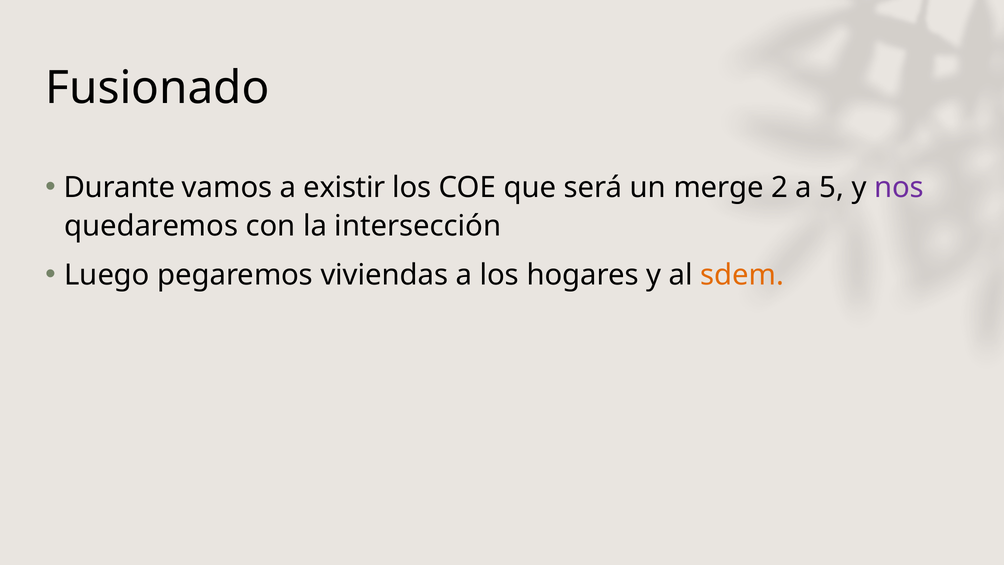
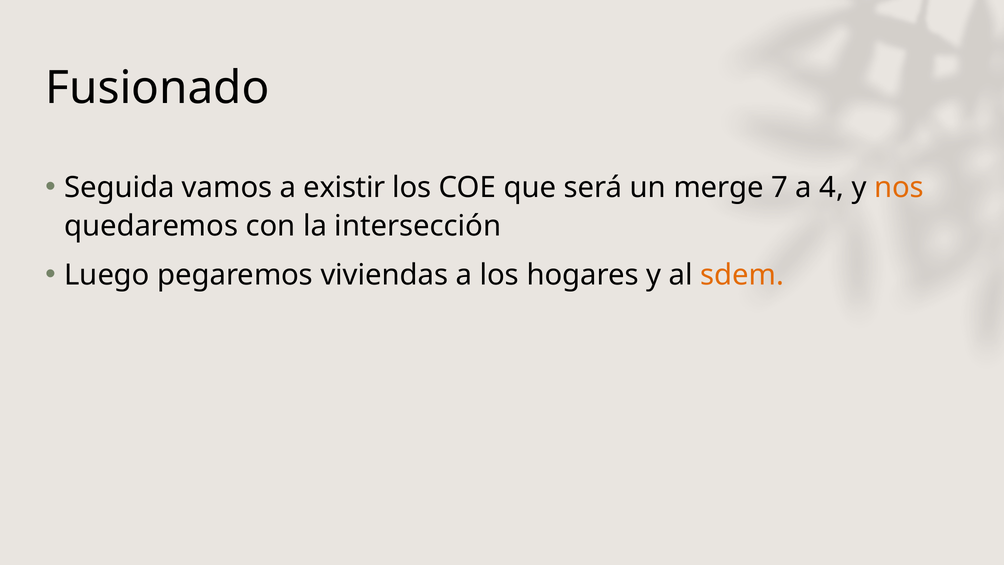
Durante: Durante -> Seguida (119, 187)
2: 2 -> 7 (780, 187)
5: 5 -> 4 (832, 187)
nos colour: purple -> orange (899, 187)
